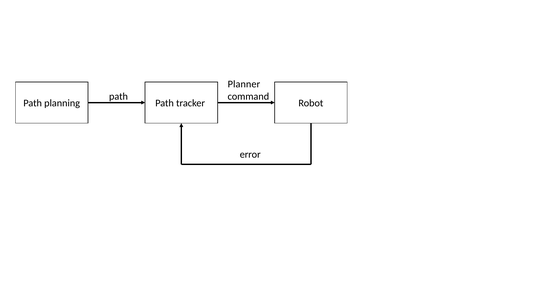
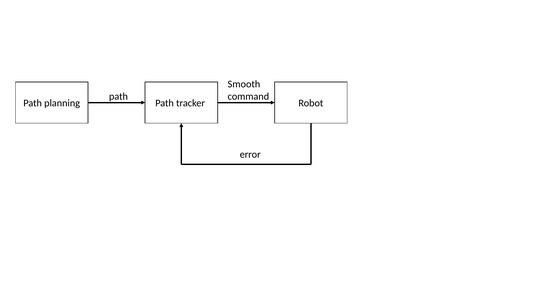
Planner: Planner -> Smooth (244, 84)
